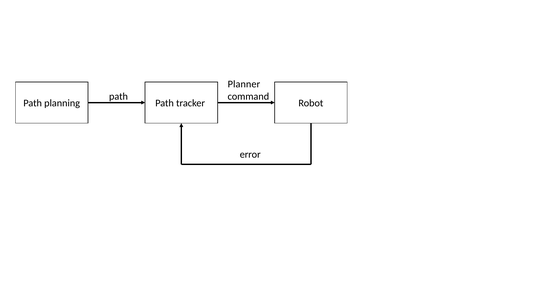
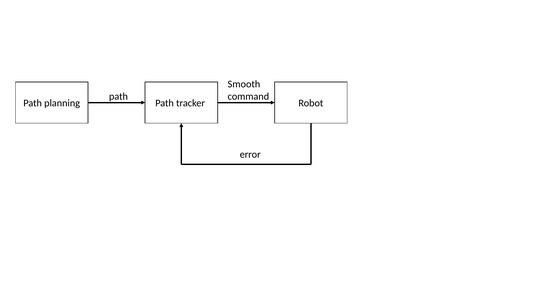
Planner: Planner -> Smooth (244, 84)
